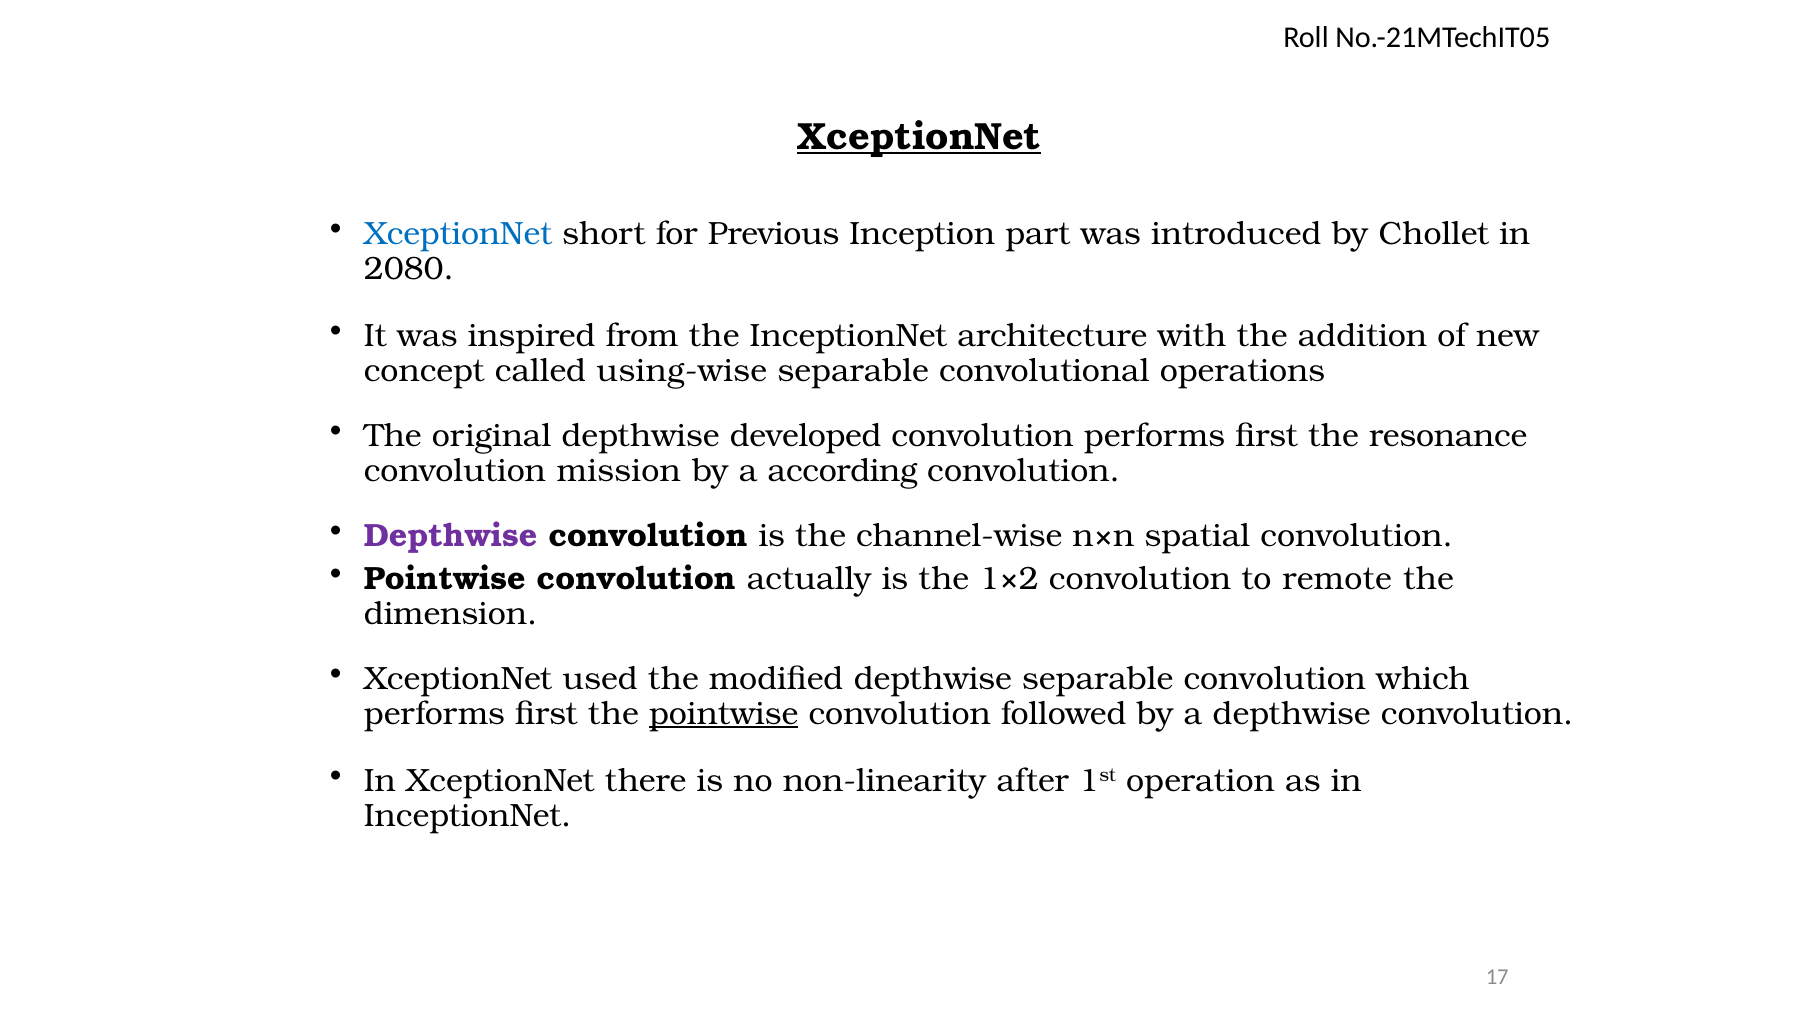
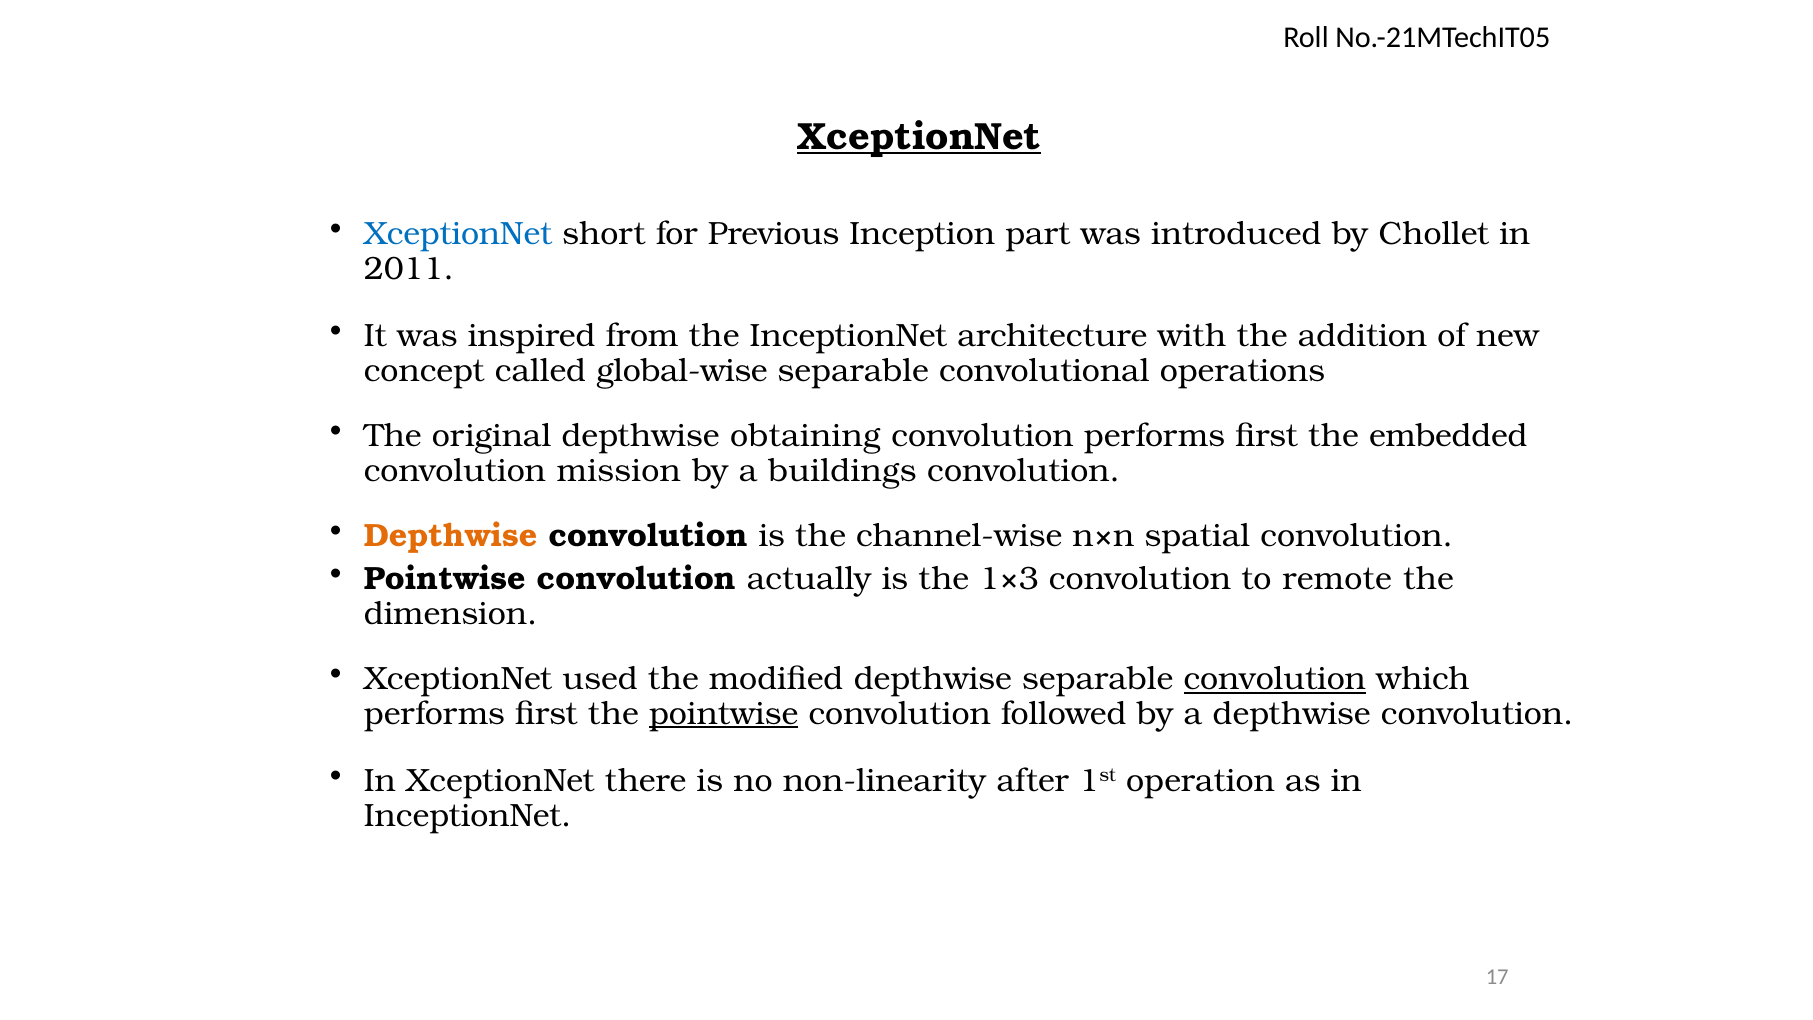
2080: 2080 -> 2011 (409, 268)
using-wise: using-wise -> global-wise (682, 371)
developed: developed -> obtaining (805, 436)
resonance: resonance -> embedded (1448, 436)
according: according -> buildings (842, 470)
Depthwise colour: purple -> orange (451, 536)
1×2: 1×2 -> 1×3 (1009, 579)
convolution underline: none -> present (1275, 679)
